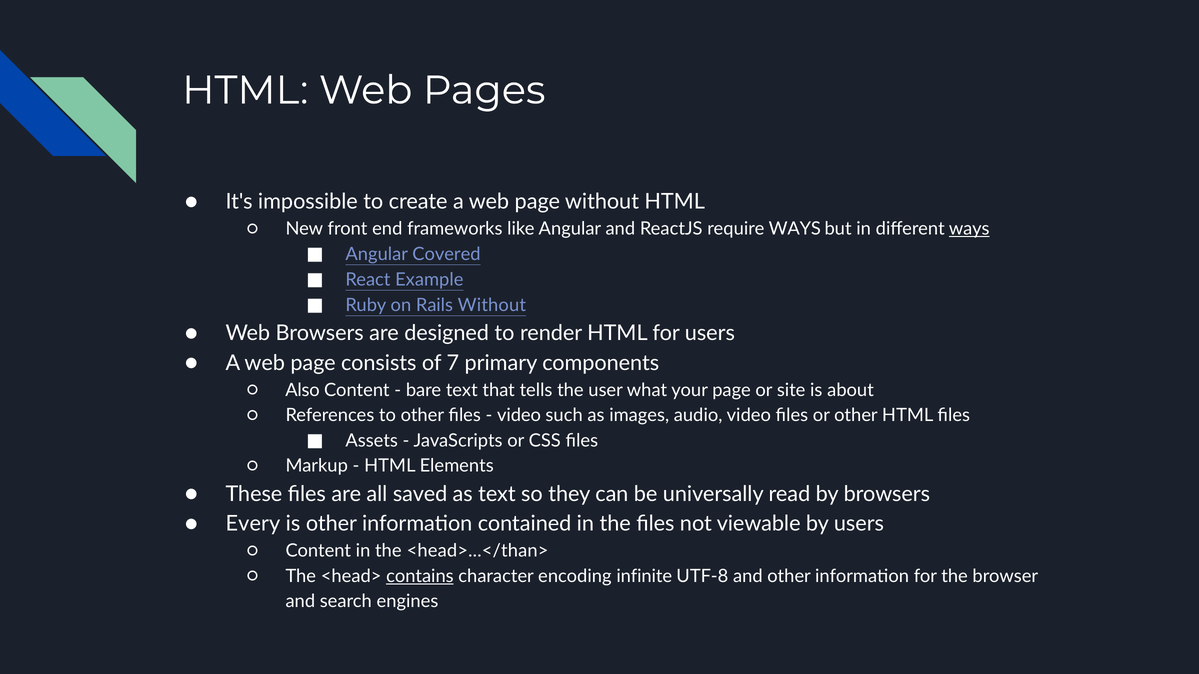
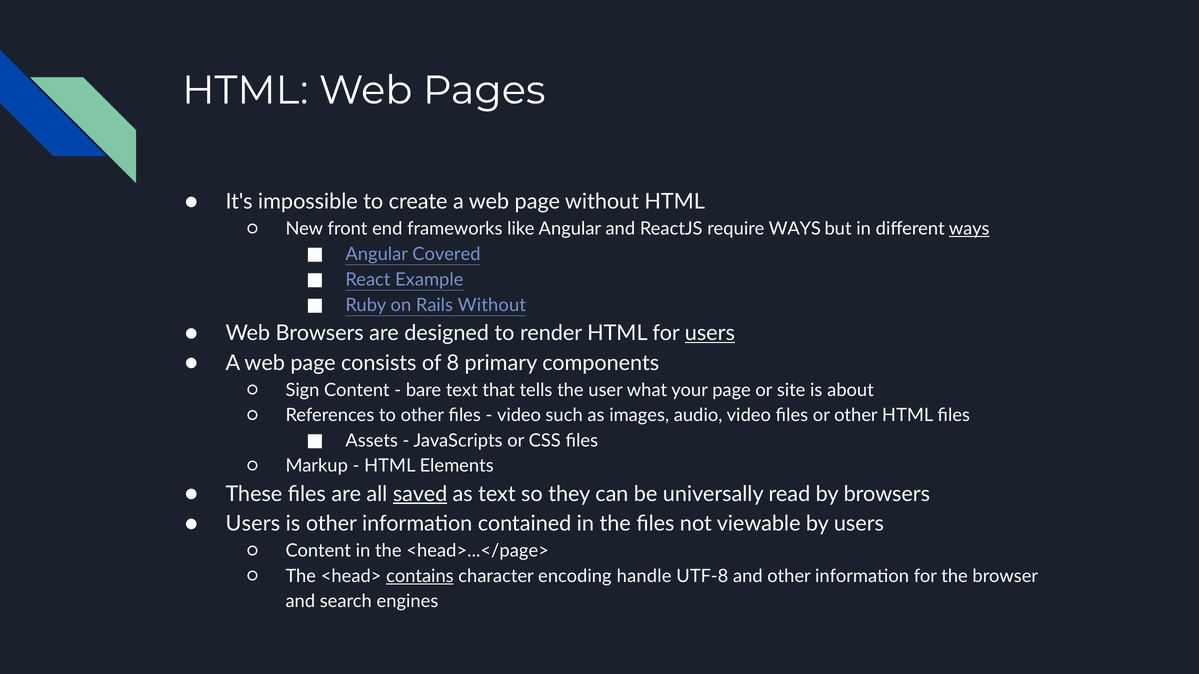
users underline: none -> present (710, 333)
7: 7 -> 8 (453, 363)
Also: Also -> Sign (302, 390)
saved underline: none -> present (420, 494)
Every: Every -> Users (253, 524)
<head>...</than>: <head>...</than> -> <head>...</page> (478, 551)
infinite: infinite -> handle (644, 576)
